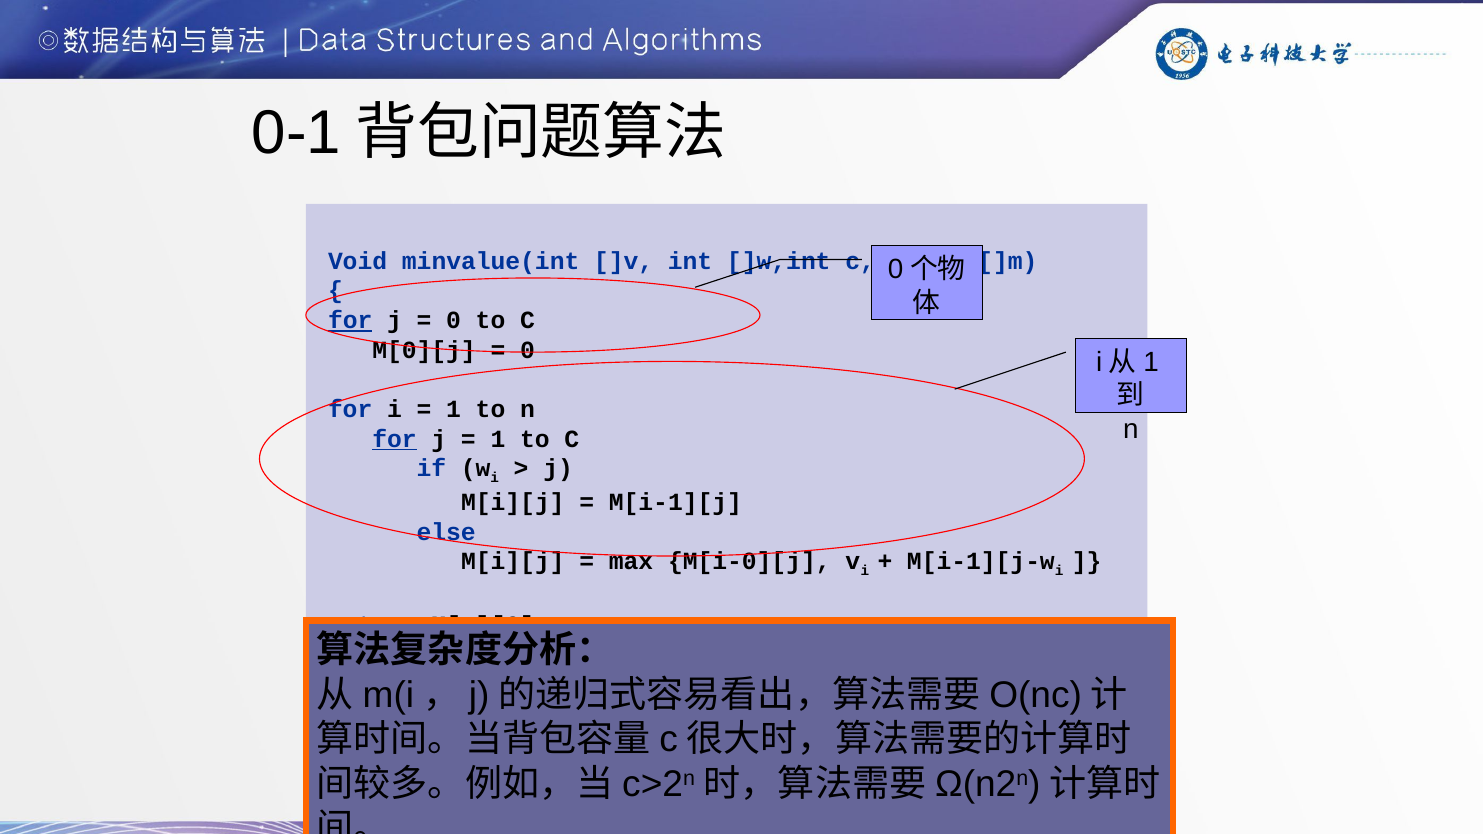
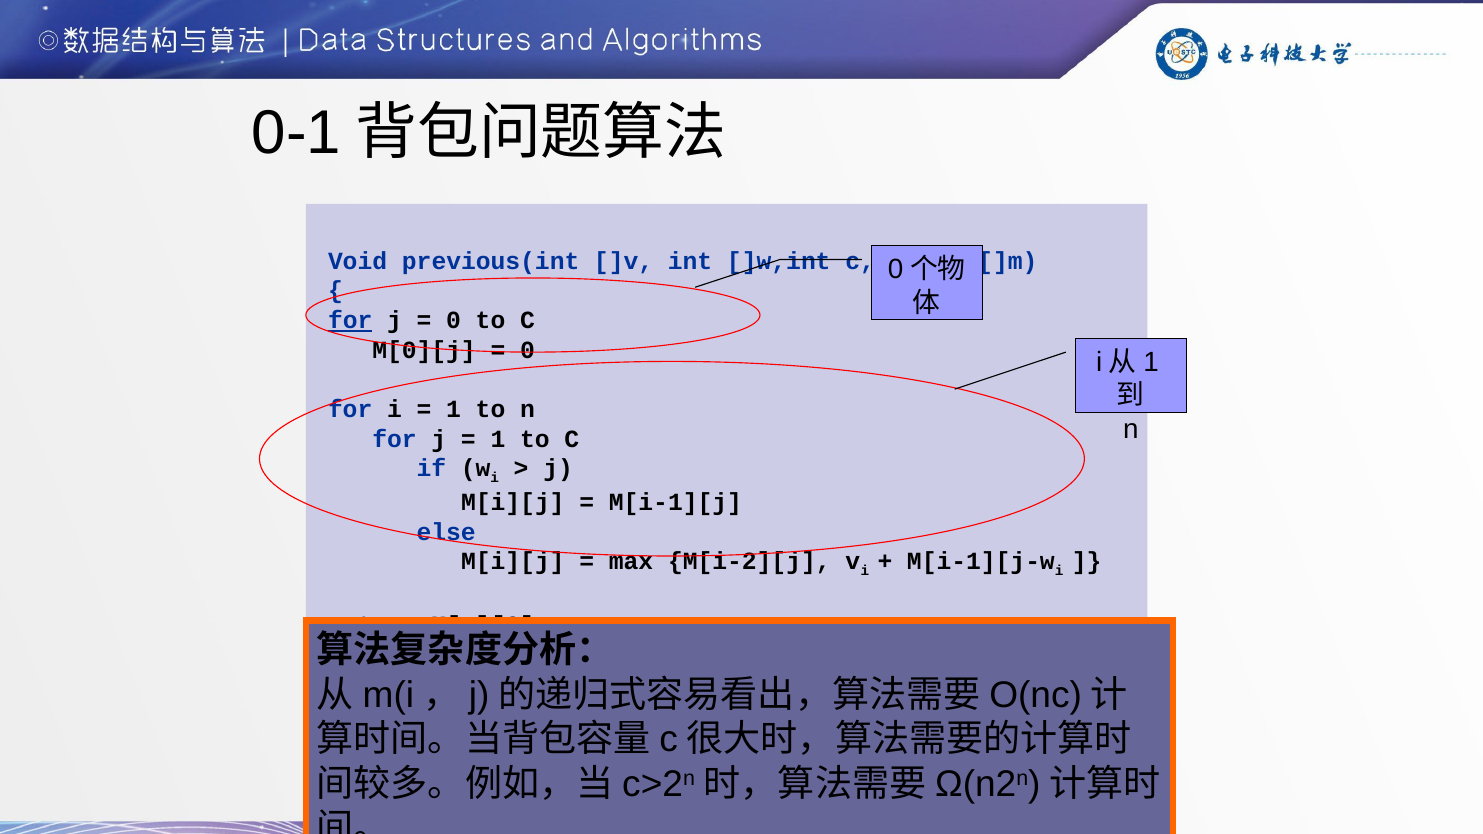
minvalue(int: minvalue(int -> previous(int (491, 261)
for underline: present -> none (395, 439)
M[i-0][j: M[i-0][j -> M[i-2][j (749, 562)
